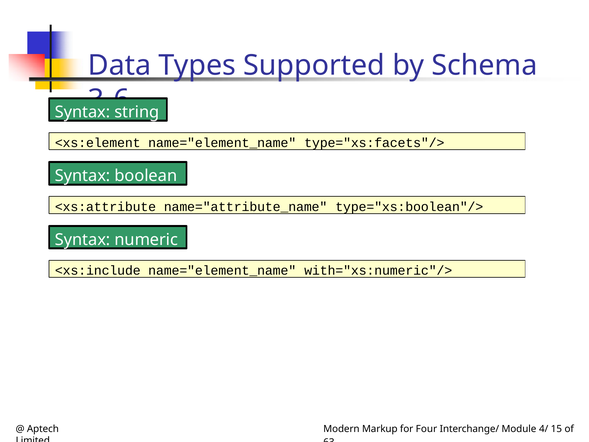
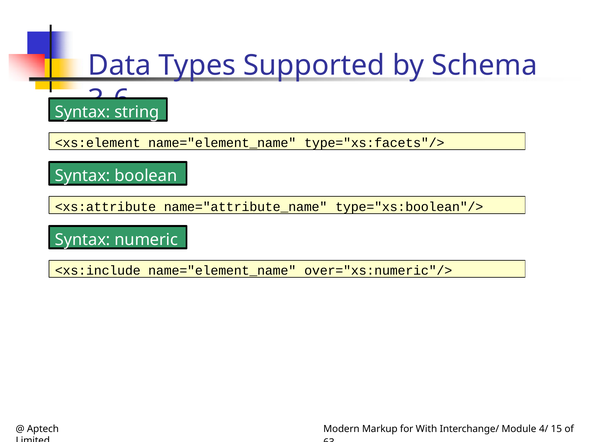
with="xs:numeric"/>: with="xs:numeric"/> -> over="xs:numeric"/> (378, 270)
Four: Four -> With (426, 429)
